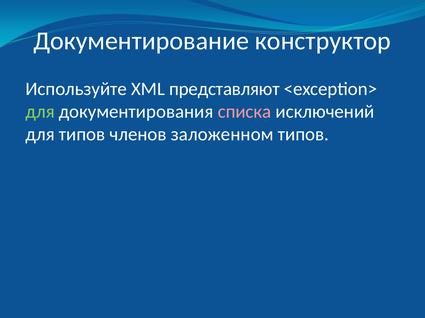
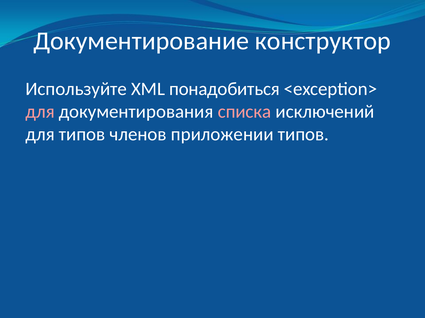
представляют: представляют -> понадобиться (224, 89)
для colour: light green -> pink (40, 112)
заложенном: заложенном -> приложении (222, 135)
